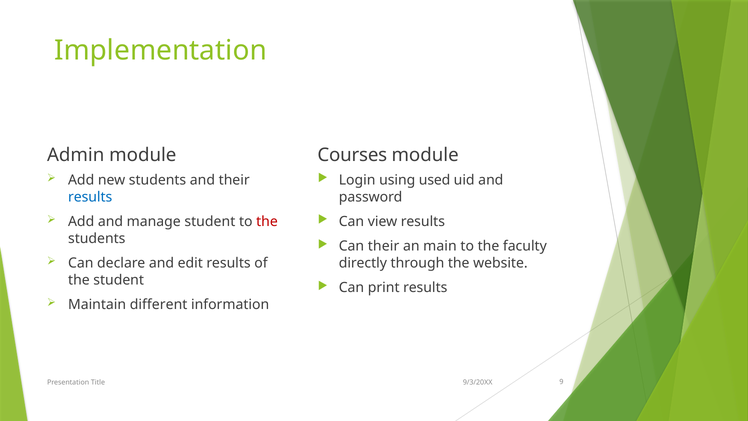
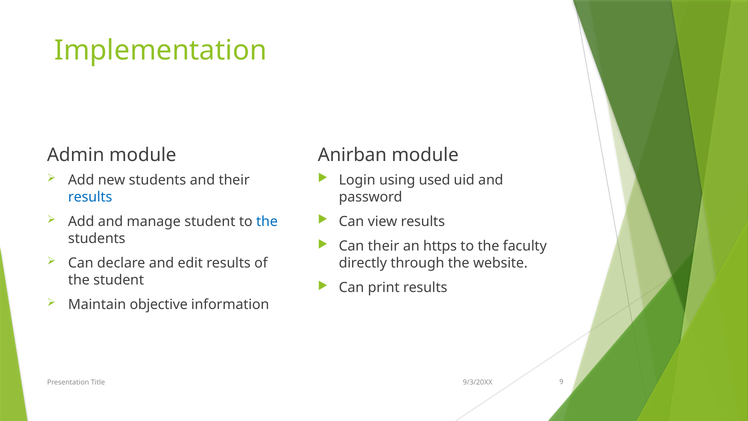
Courses: Courses -> Anirban (352, 155)
the colour: red -> blue (267, 222)
main: main -> https (440, 246)
different: different -> objective (159, 304)
